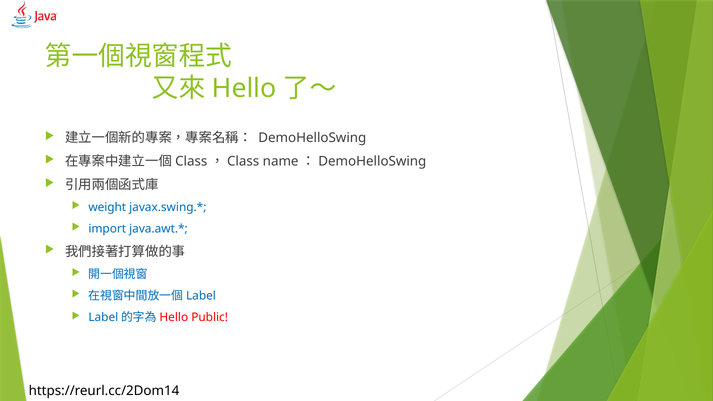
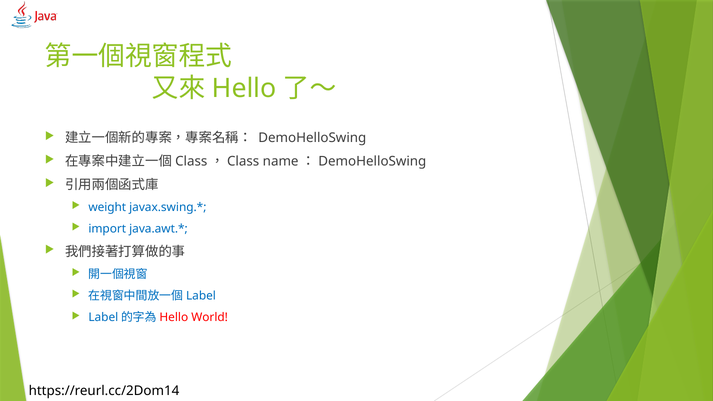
Public: Public -> World (210, 318)
